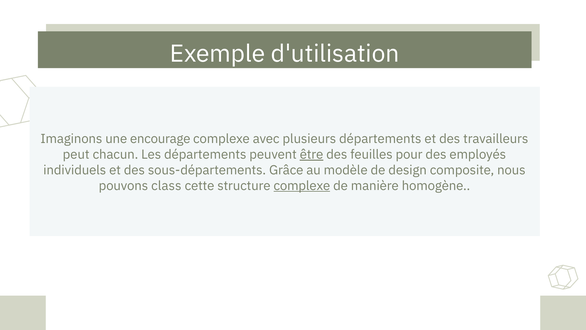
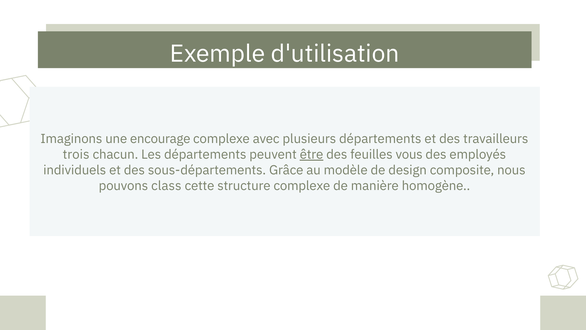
peut: peut -> trois (76, 154)
pour: pour -> vous (409, 154)
complexe underline: present -> none (302, 186)
